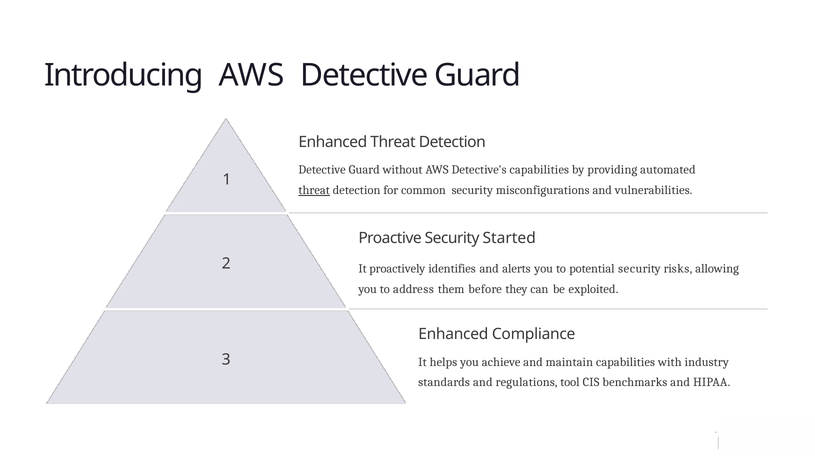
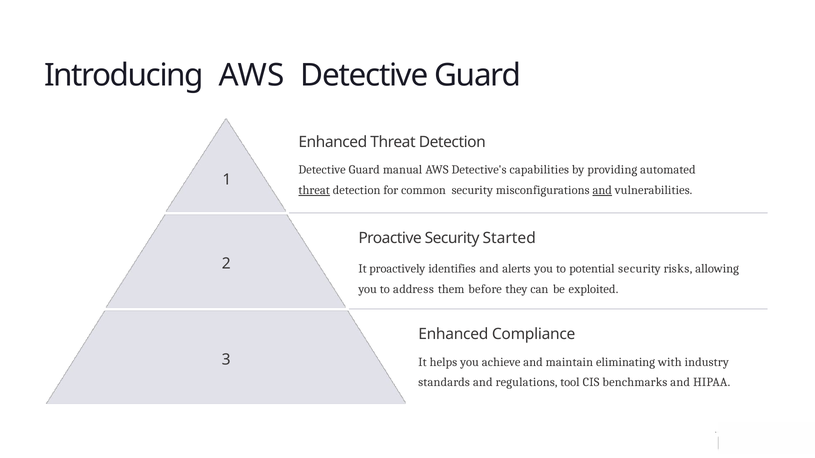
without: without -> manual (403, 170)
and underline: none -> present (602, 190)
maintain capabilities: capabilities -> eliminating (626, 362)
